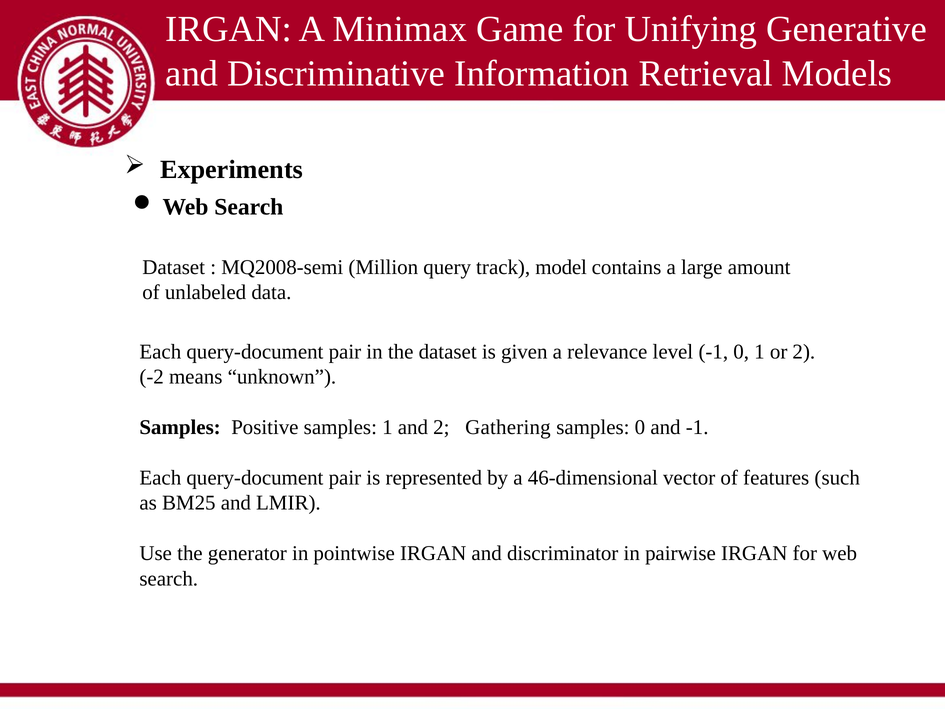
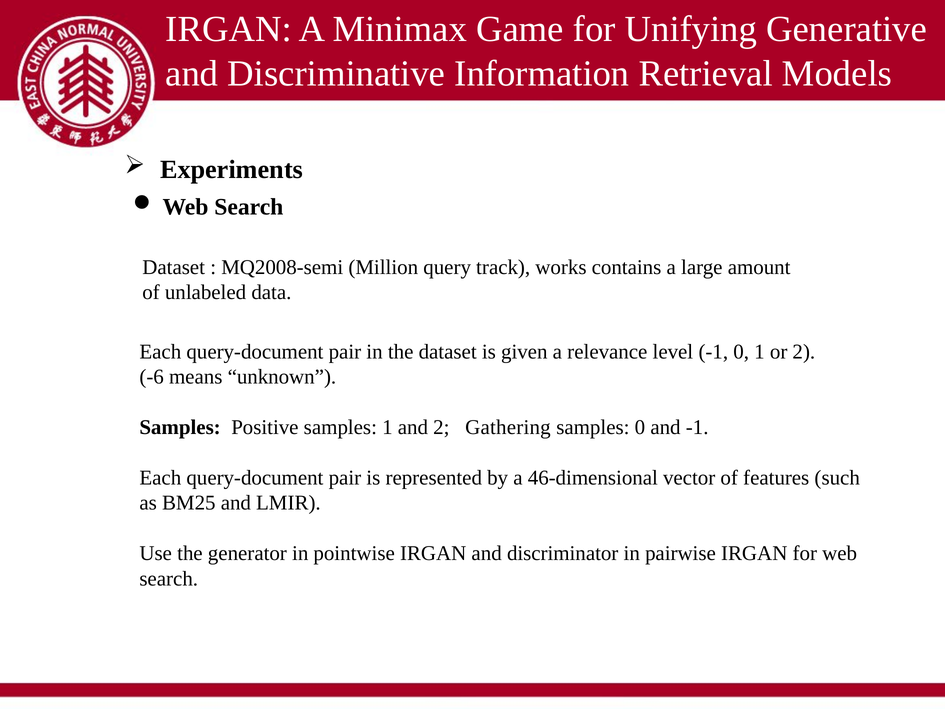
model: model -> works (561, 267)
-2: -2 -> -6 (152, 377)
